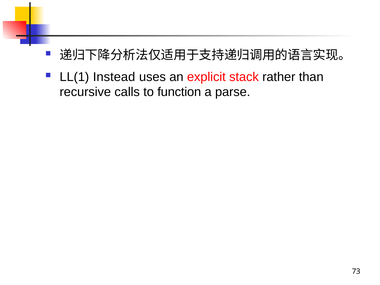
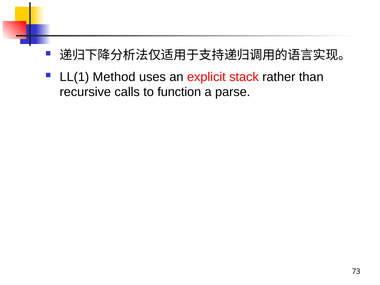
Instead: Instead -> Method (114, 77)
